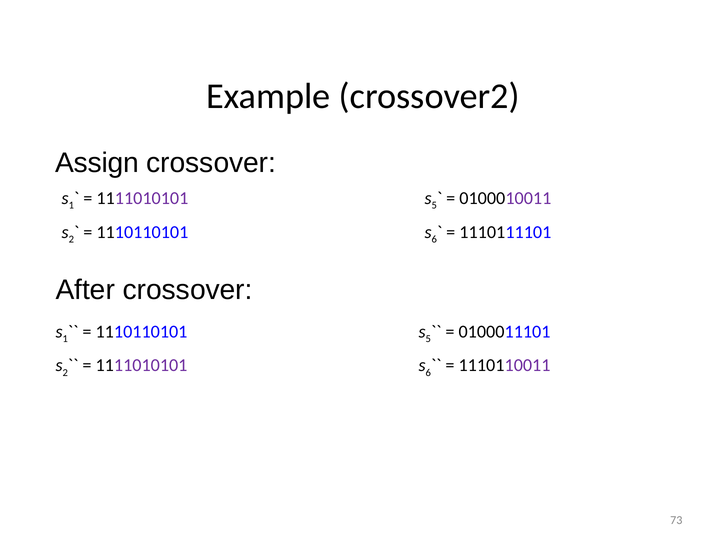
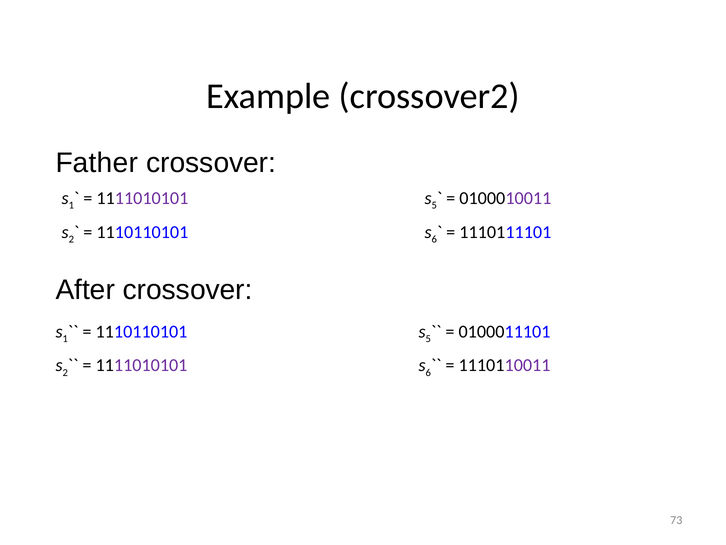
Assign: Assign -> Father (97, 163)
